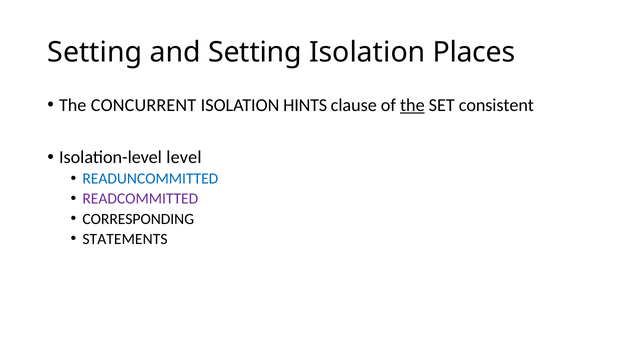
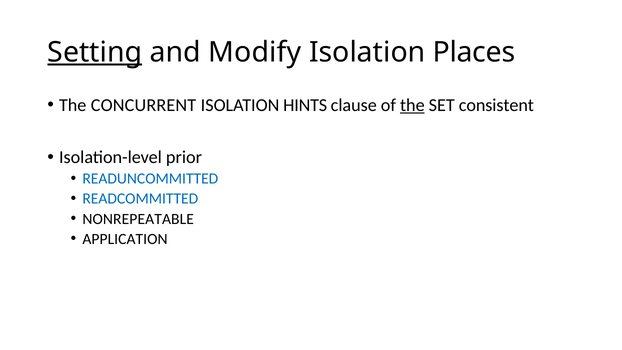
Setting underline: none -> present (95, 52)
and Setting: Setting -> Modify (255, 52)
level: level -> prior (184, 157)
READCOMMITTED colour: purple -> blue (140, 199)
CORRESPONDING: CORRESPONDING -> NONREPEATABLE (138, 219)
STATEMENTS: STATEMENTS -> APPLICATION (125, 239)
